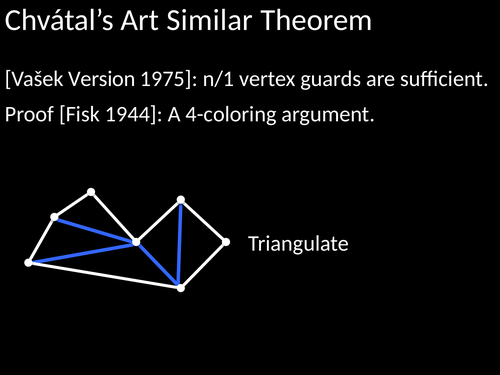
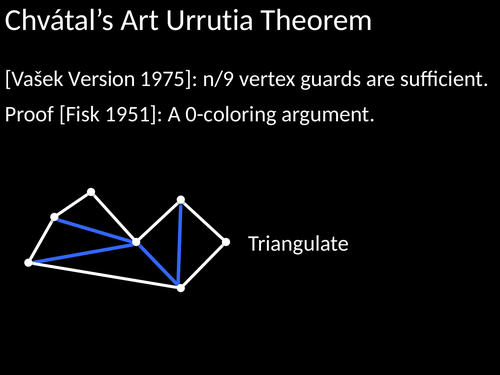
Similar: Similar -> Urrutia (210, 20)
n/1: n/1 -> n/9 (218, 79)
1944: 1944 -> 1951 (134, 114)
4-coloring: 4-coloring -> 0-coloring (231, 114)
